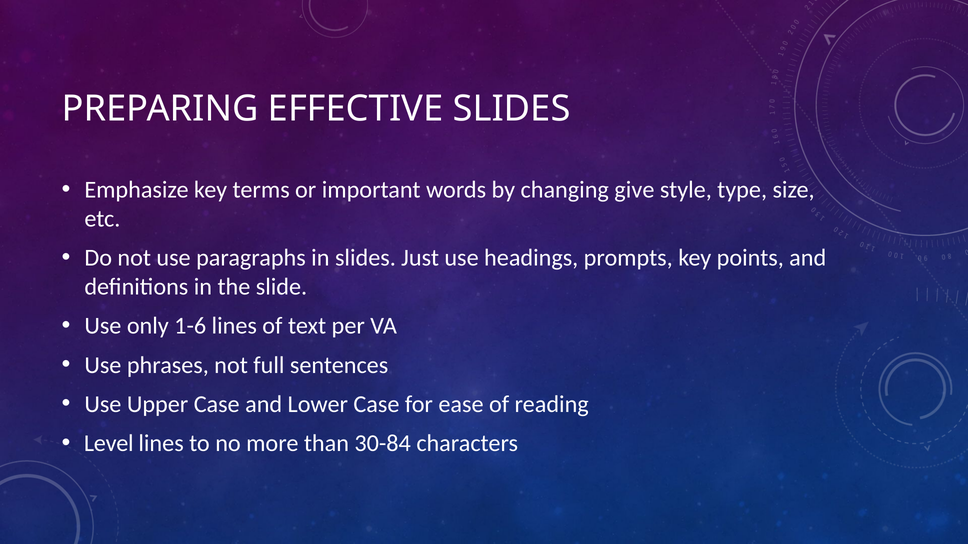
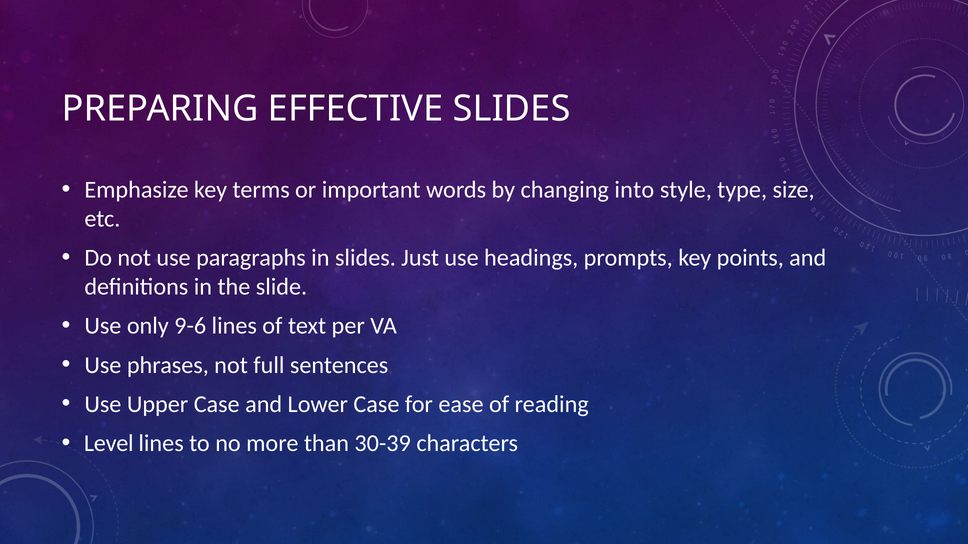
give: give -> into (634, 190)
1-6: 1-6 -> 9-6 (190, 326)
30-84: 30-84 -> 30-39 (383, 444)
